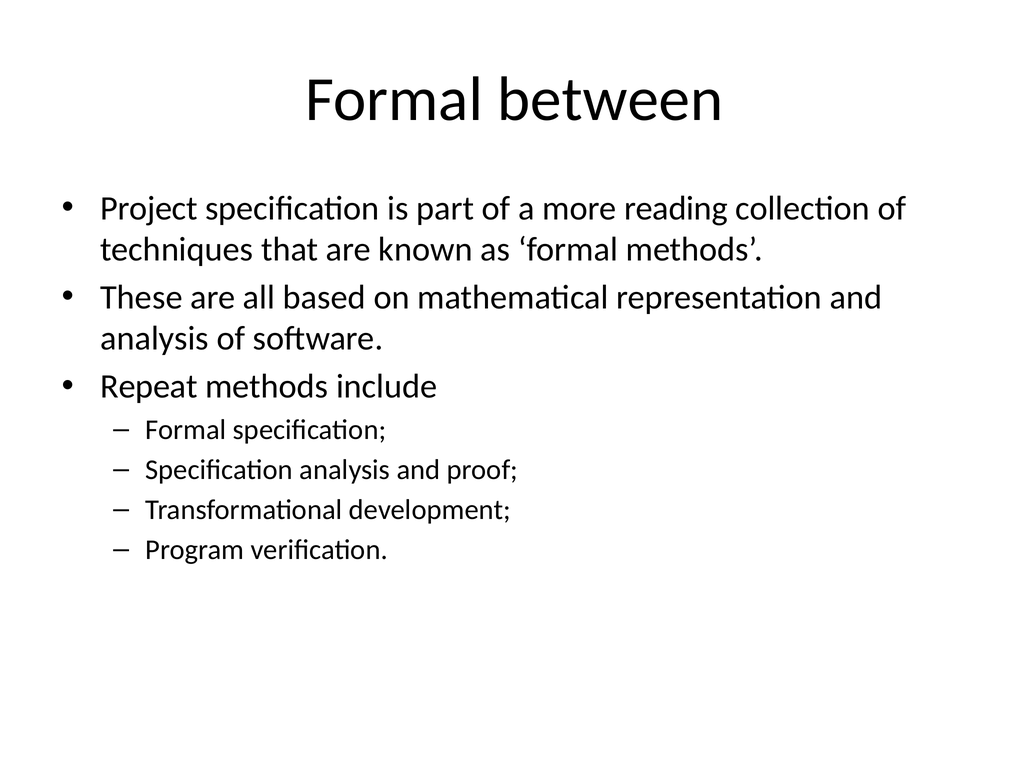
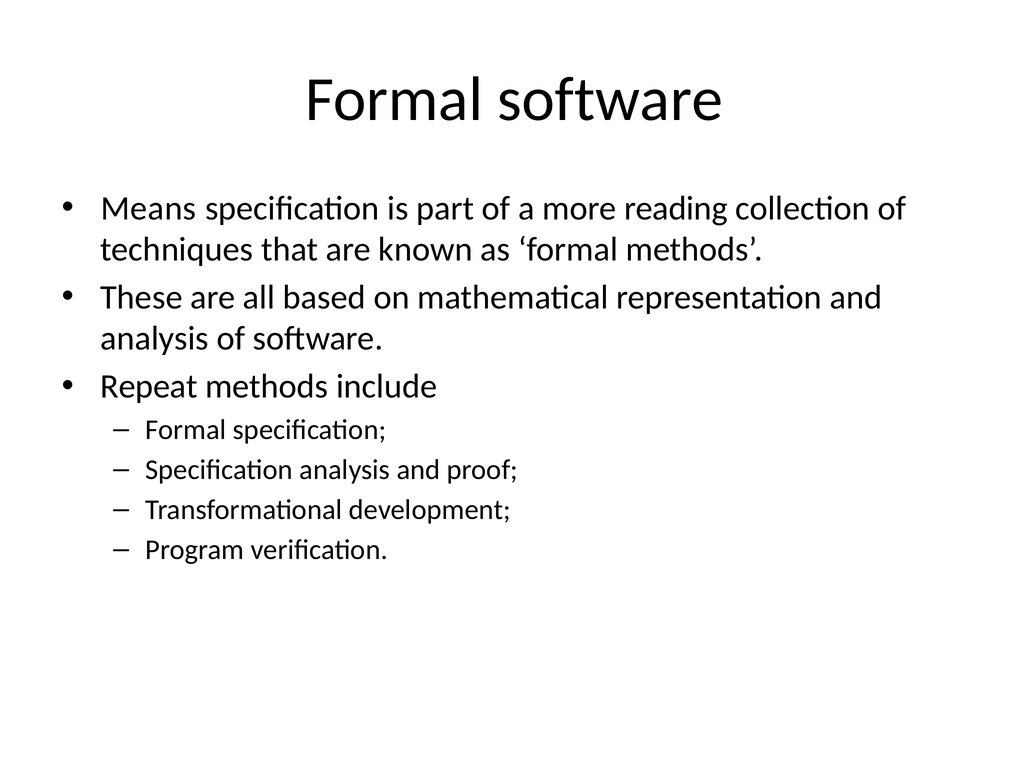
Formal between: between -> software (610, 100)
Project: Project -> Means (149, 208)
